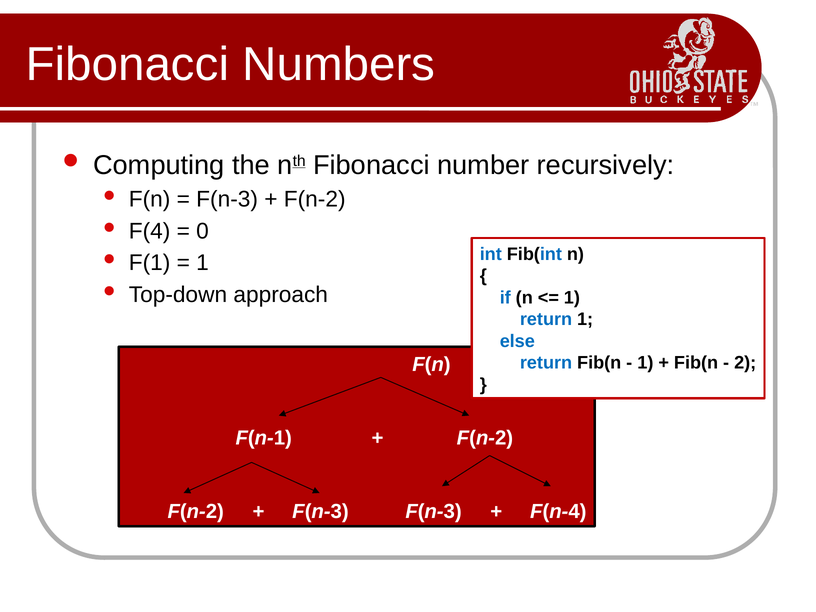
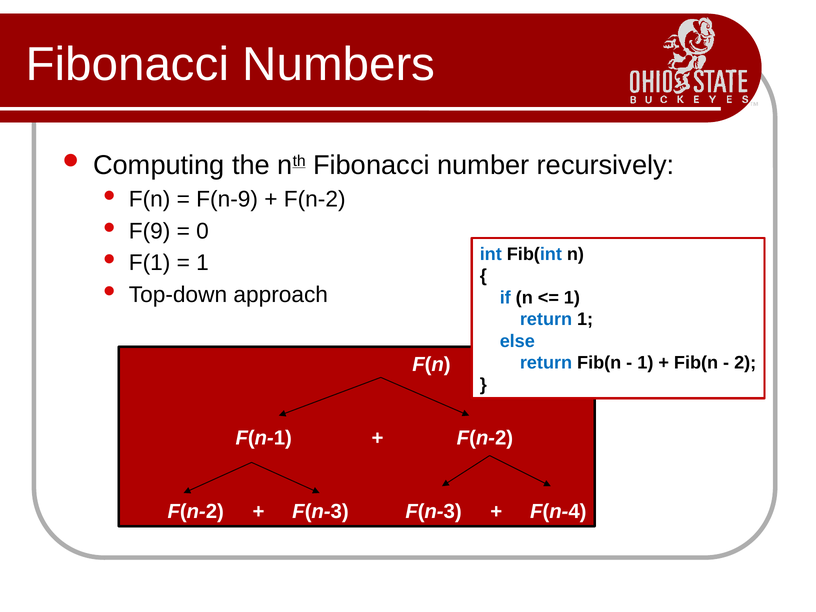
F(n-3: F(n-3 -> F(n-9 (227, 199)
F(4: F(4 -> F(9 (150, 231)
